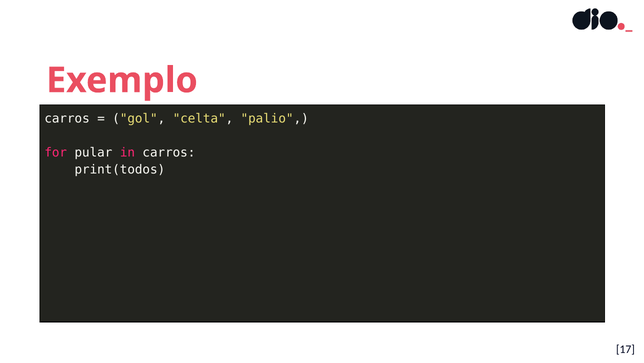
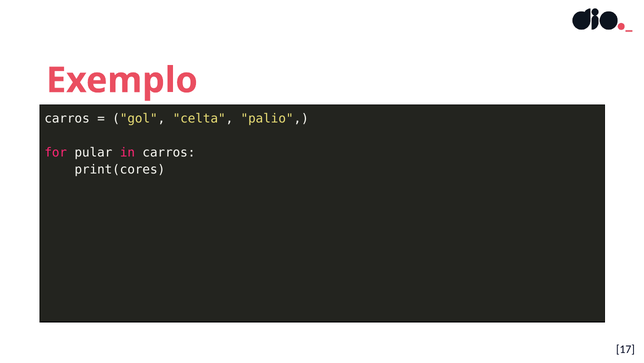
print(todos: print(todos -> print(cores (120, 169)
